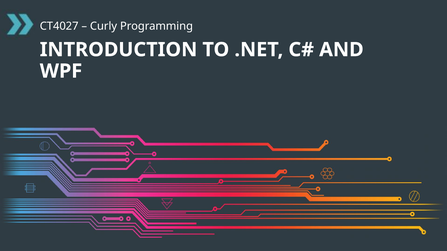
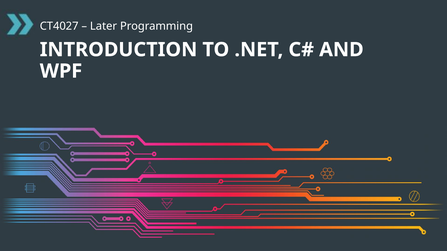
Curly: Curly -> Later (104, 26)
